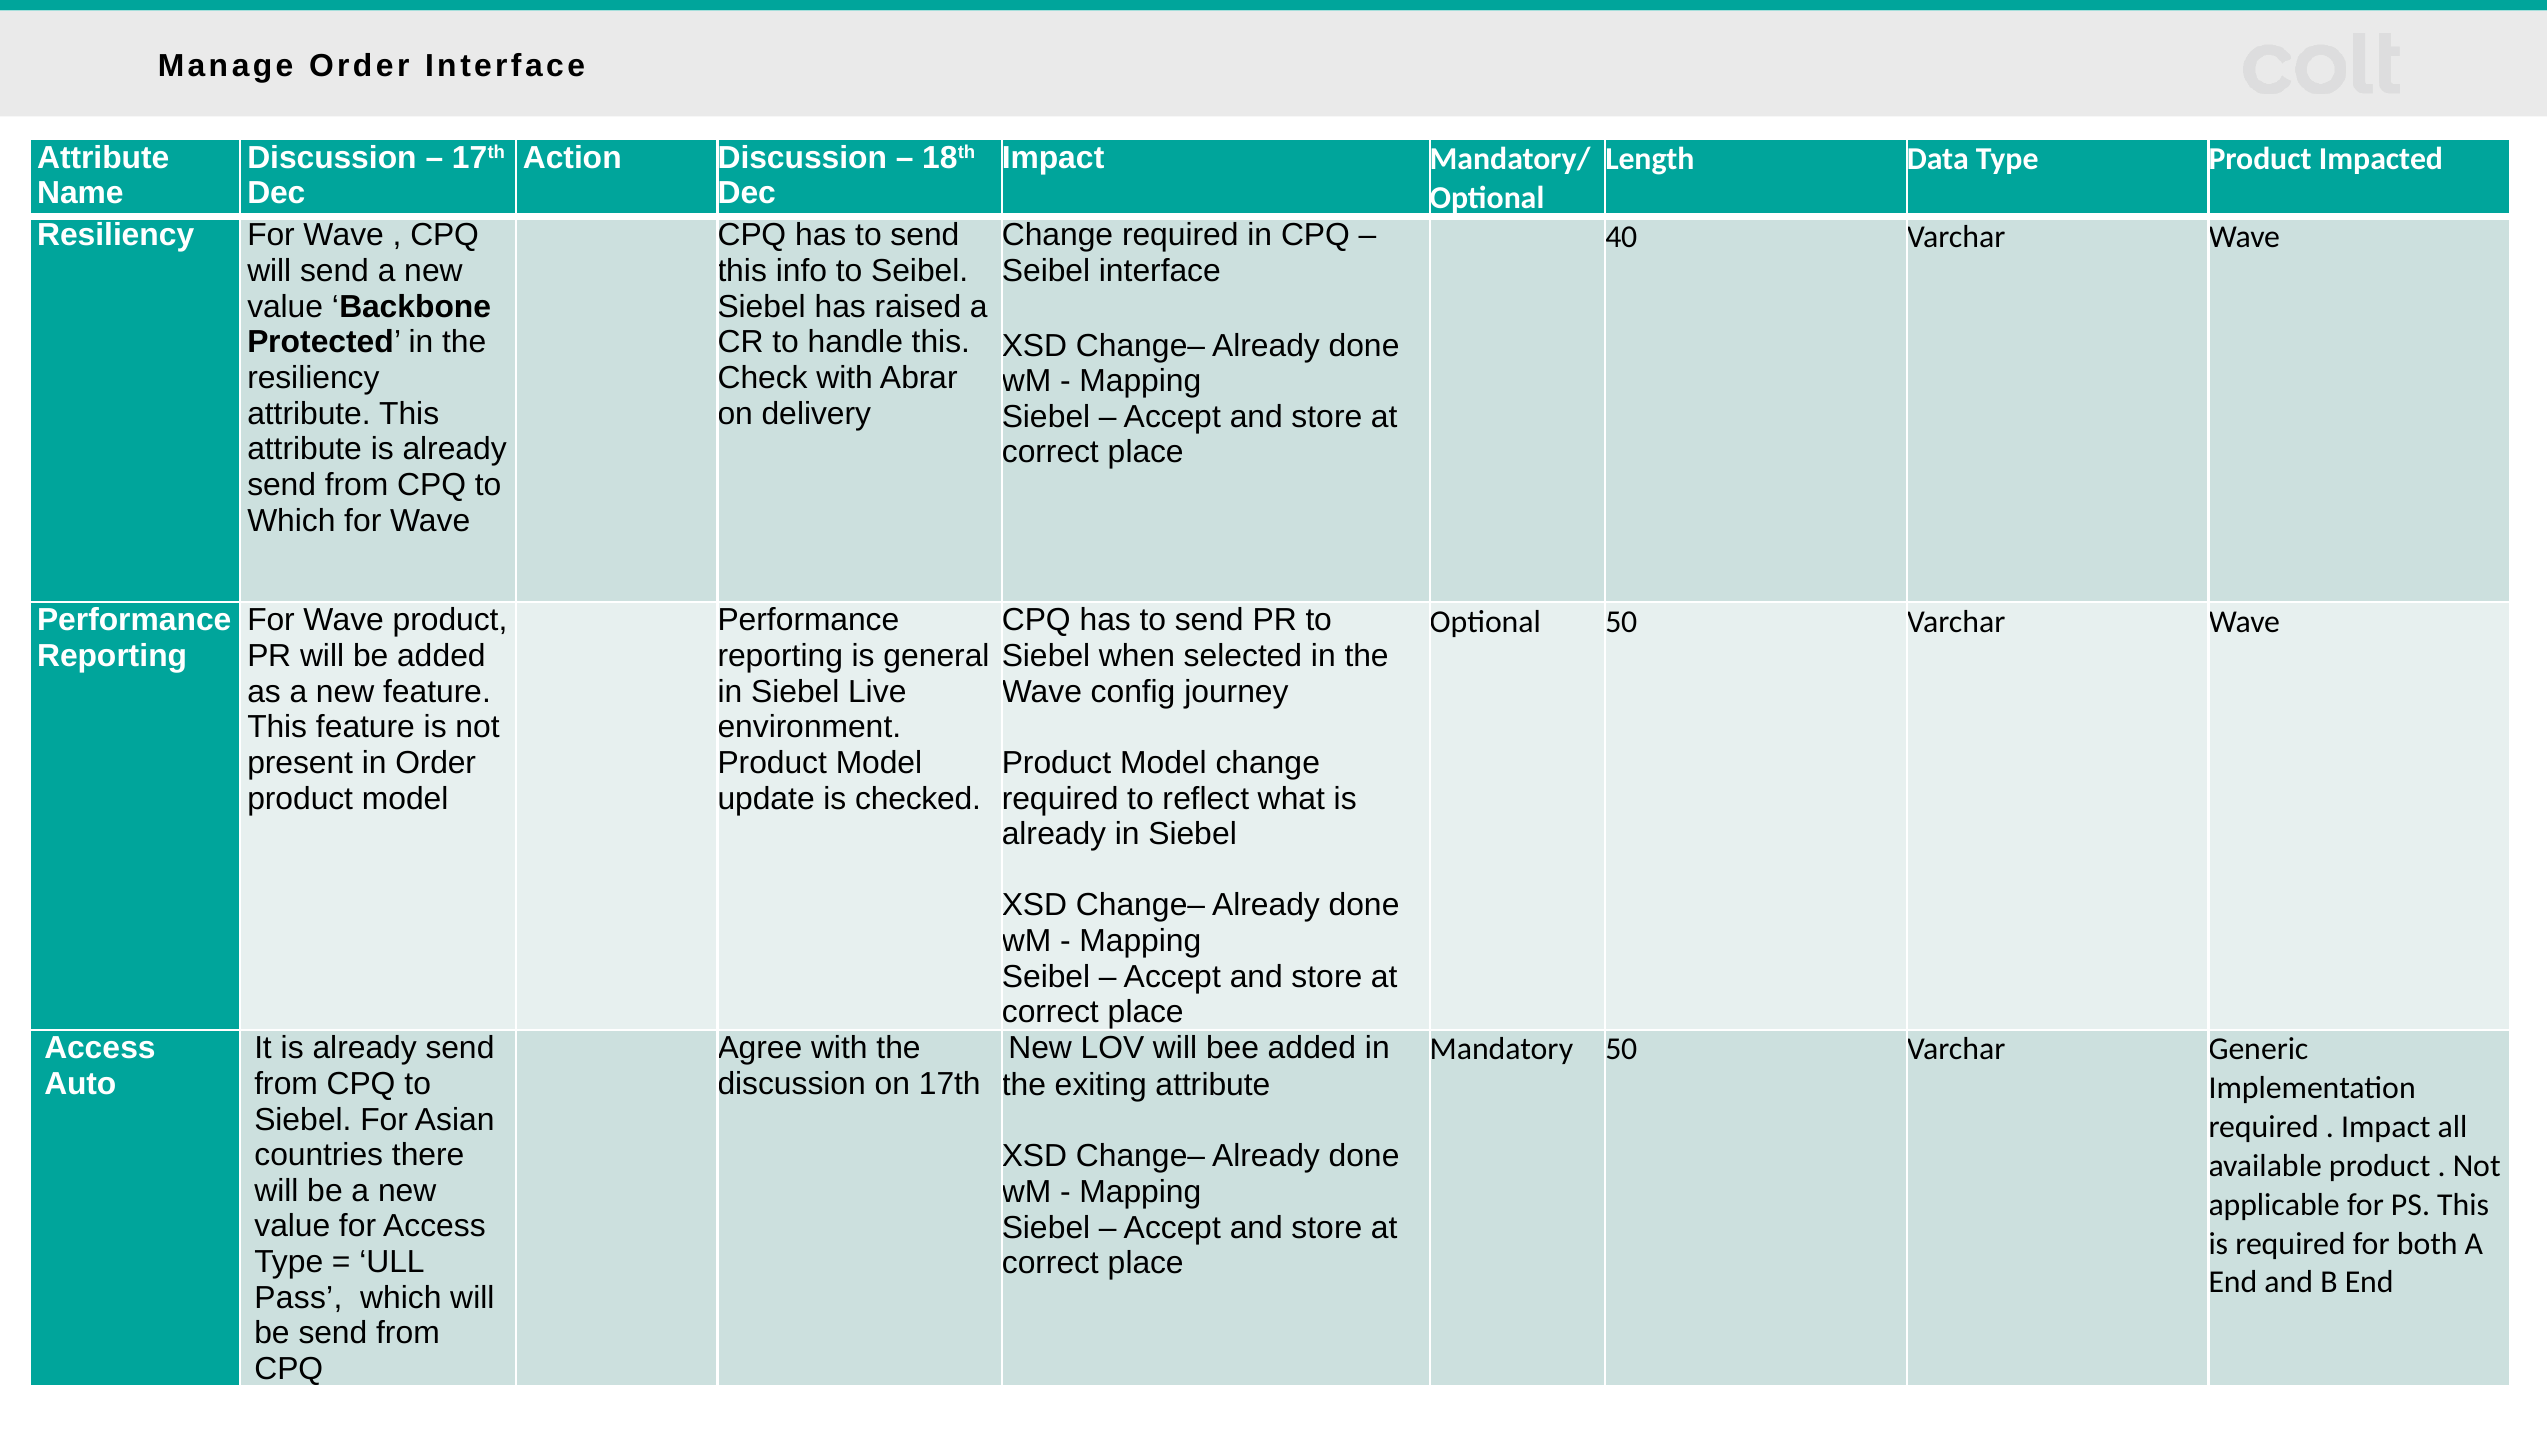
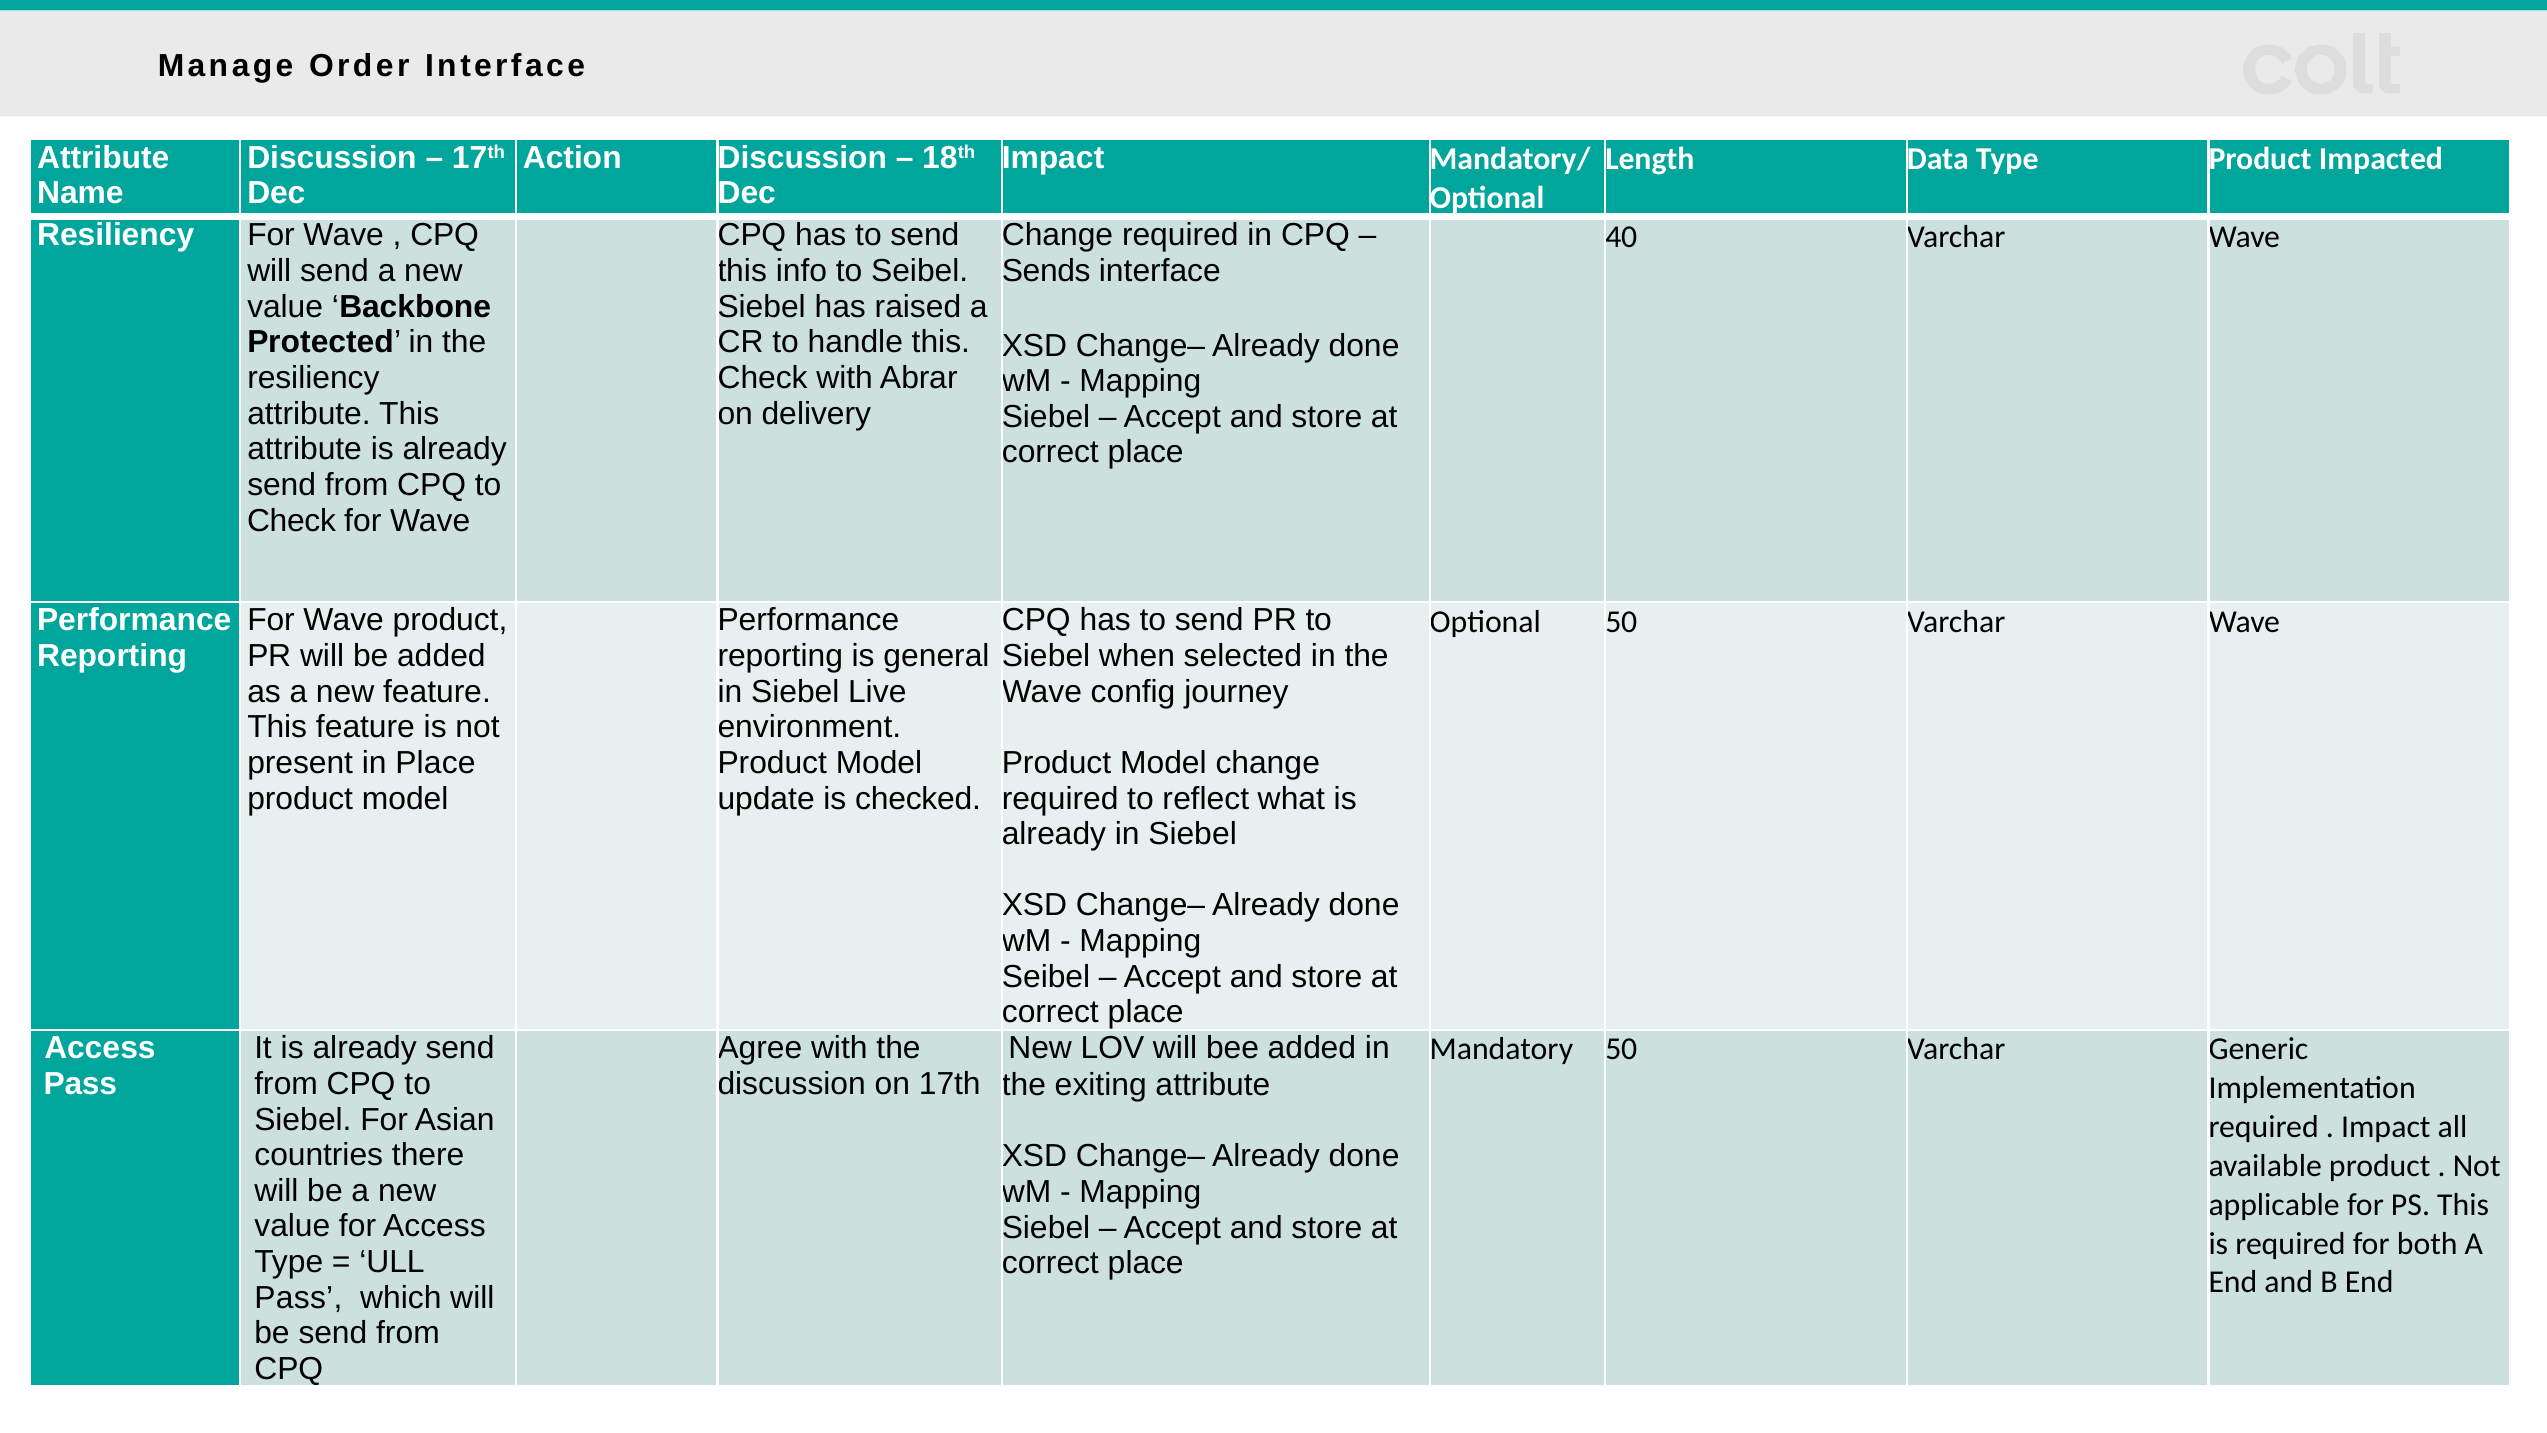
Seibel: Seibel -> Sends (1046, 271)
Which: Which -> Check (292, 521)
in Order: Order -> Place (435, 763)
Auto: Auto -> Pass (80, 1084)
